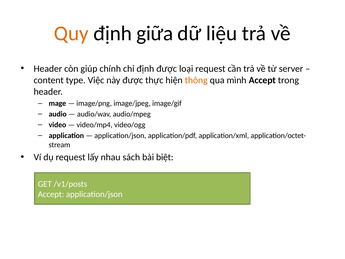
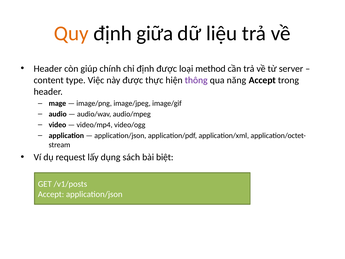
loại request: request -> method (210, 69)
thông colour: orange -> purple (196, 80)
mình: mình -> năng (236, 80)
nhau: nhau -> dụng (111, 157)
